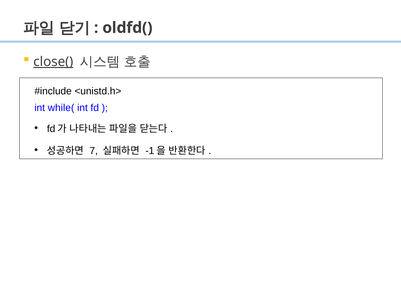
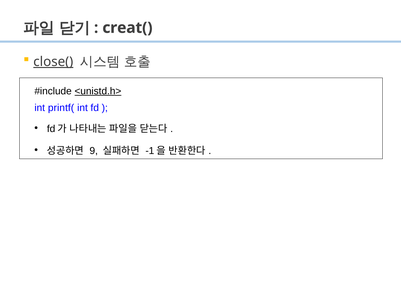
oldfd(: oldfd( -> creat( (127, 28)
<unistd.h> underline: none -> present (98, 91)
while(: while( -> printf( (61, 108)
7: 7 -> 9 (94, 151)
